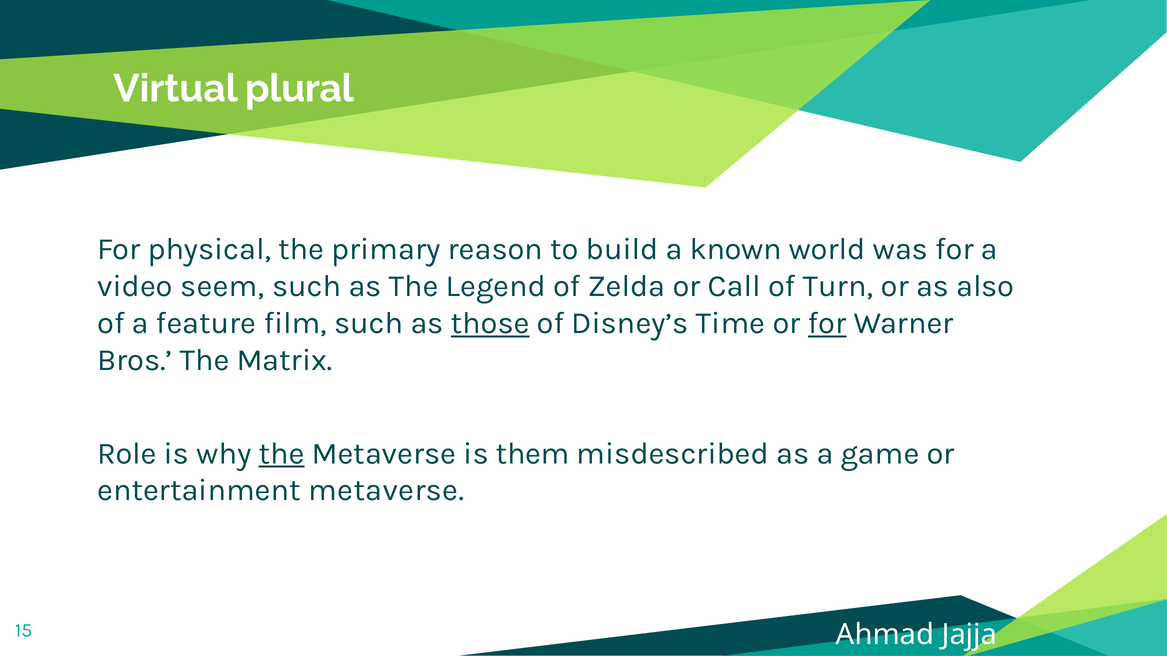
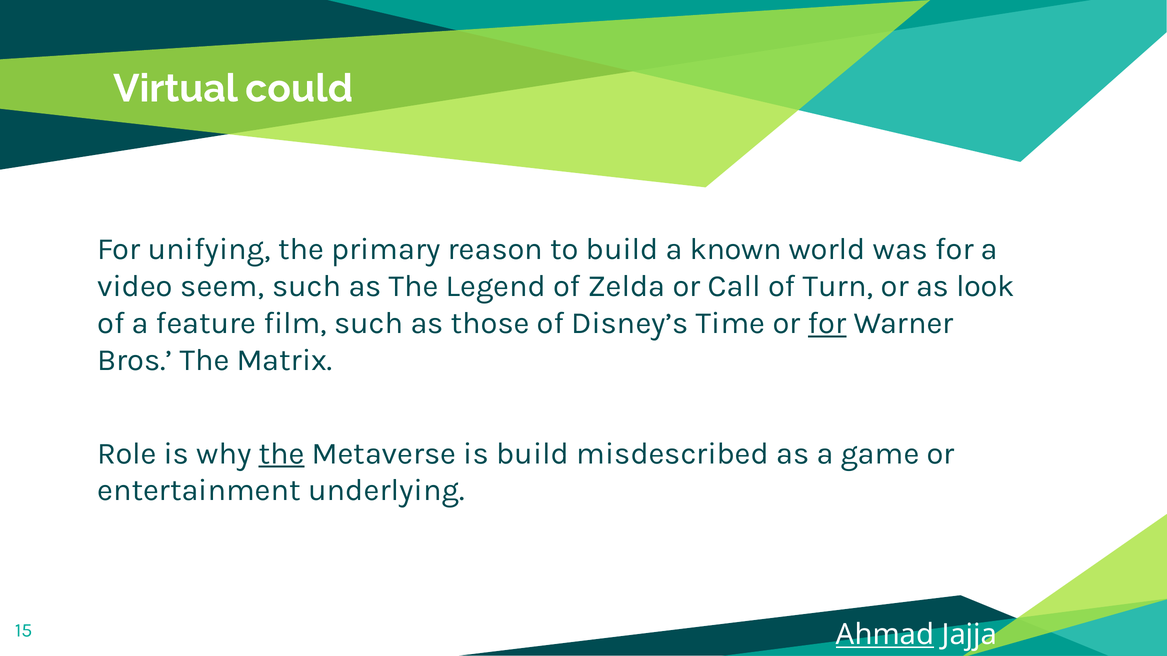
plural: plural -> could (299, 89)
physical: physical -> unifying (209, 250)
also: also -> look (985, 286)
those underline: present -> none (490, 323)
is them: them -> build (533, 454)
entertainment metaverse: metaverse -> underlying (386, 491)
Ahmad underline: none -> present (885, 635)
